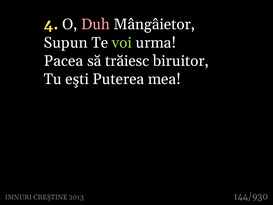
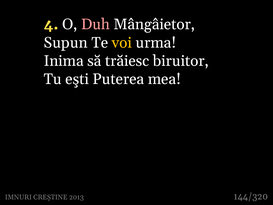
voi colour: light green -> yellow (122, 43)
Pacea: Pacea -> Inima (64, 61)
144/930: 144/930 -> 144/320 (251, 196)
